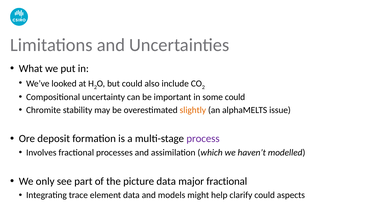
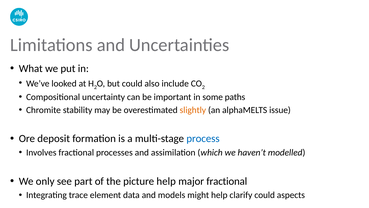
some could: could -> paths (235, 97)
process colour: purple -> blue (203, 138)
picture data: data -> help (166, 181)
